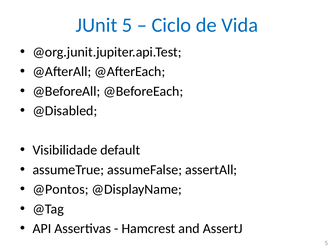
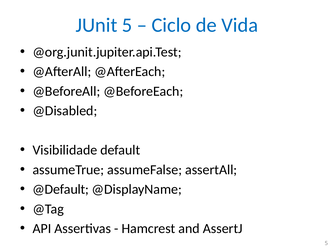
@Pontos: @Pontos -> @Default (61, 190)
